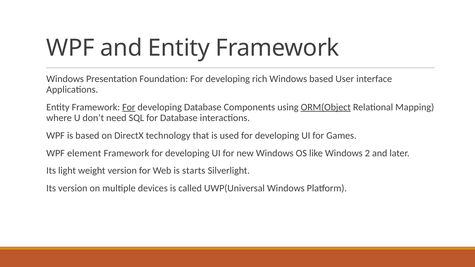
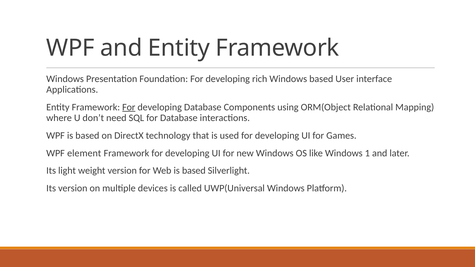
ORM(Object underline: present -> none (326, 107)
2: 2 -> 1 (367, 153)
Web is starts: starts -> based (194, 171)
